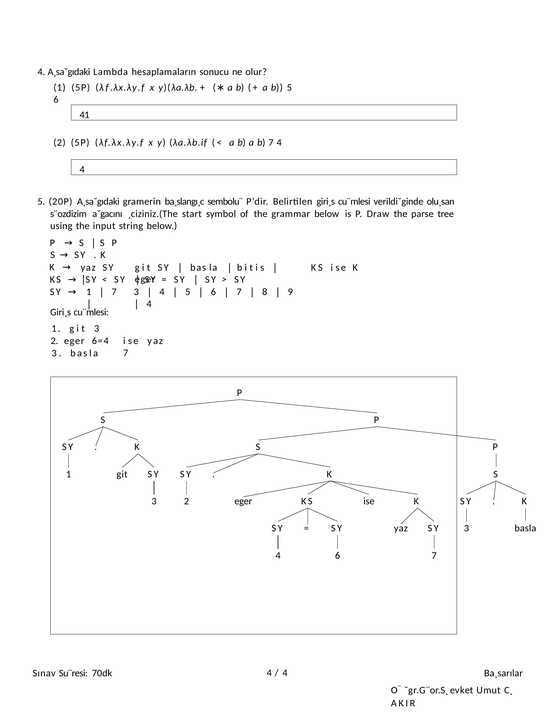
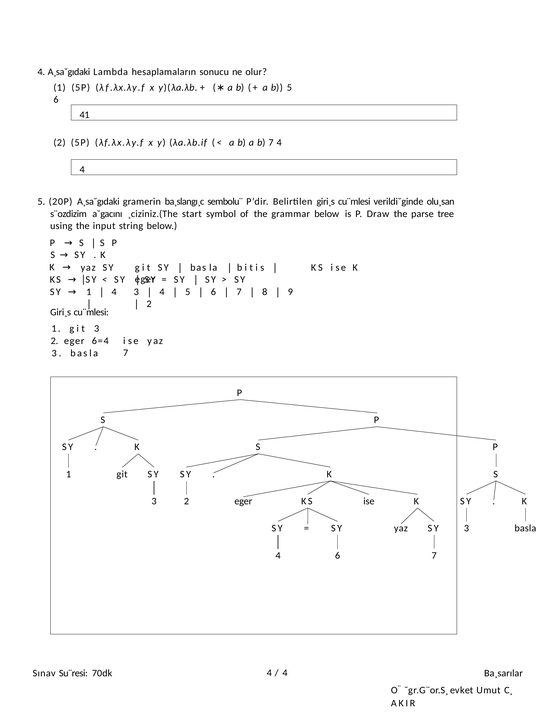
7: 7 -> 4 (114, 292)
4: 4 -> 2 (149, 304)
